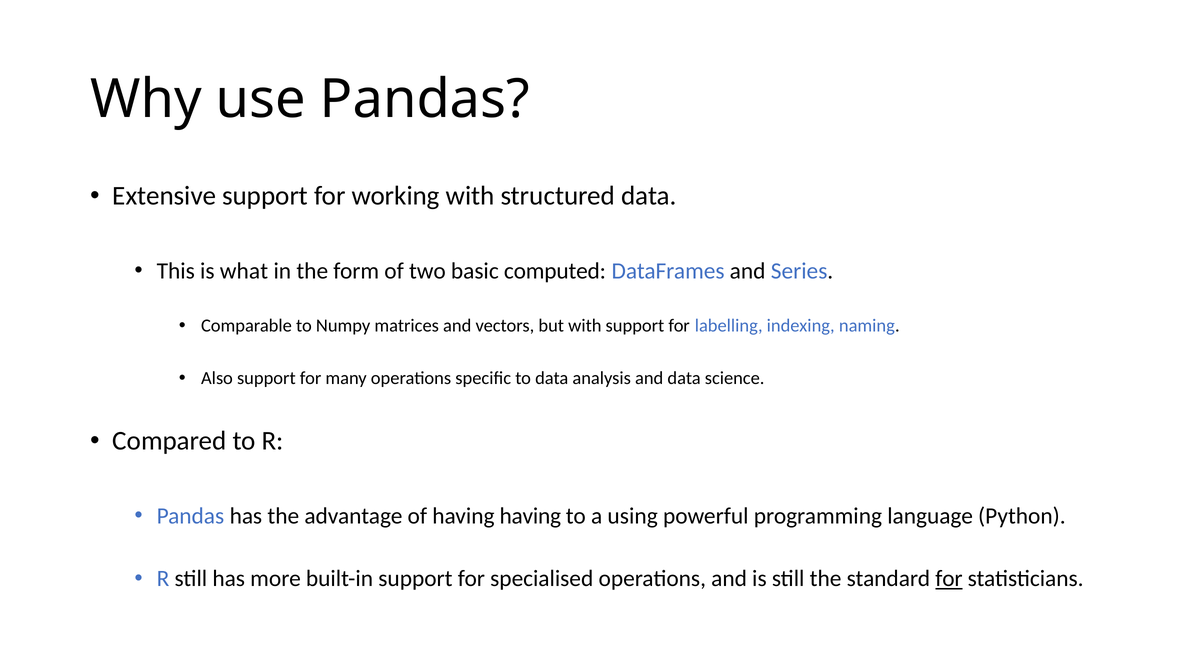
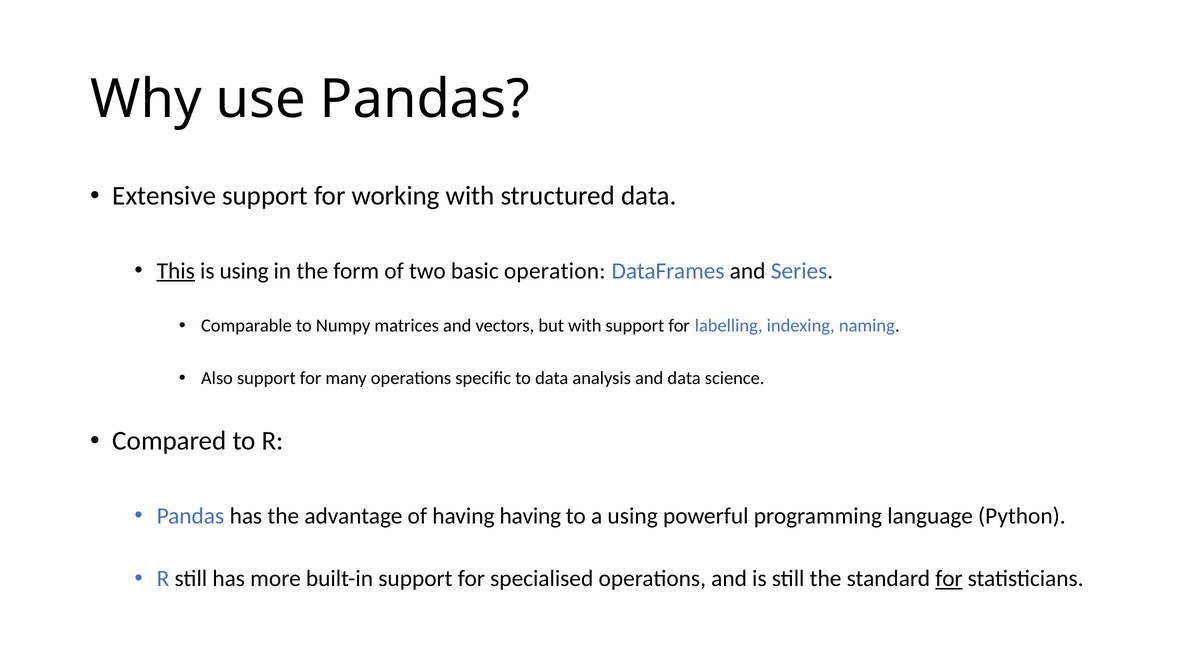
This underline: none -> present (176, 271)
is what: what -> using (244, 271)
computed: computed -> operation (555, 271)
